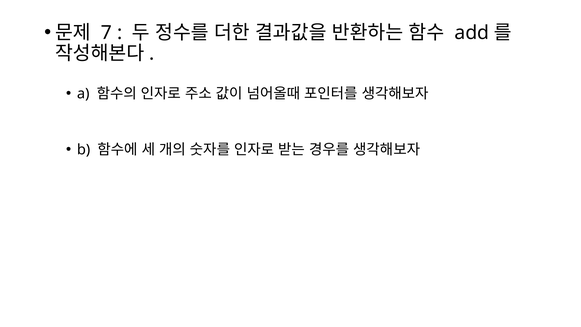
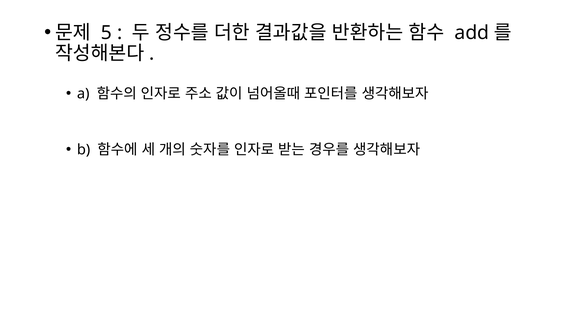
7: 7 -> 5 (106, 33)
